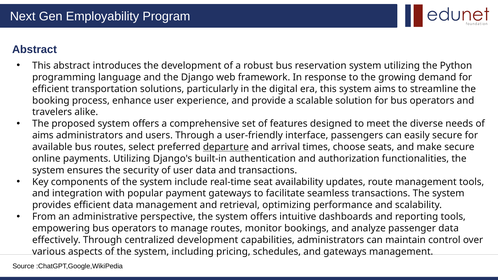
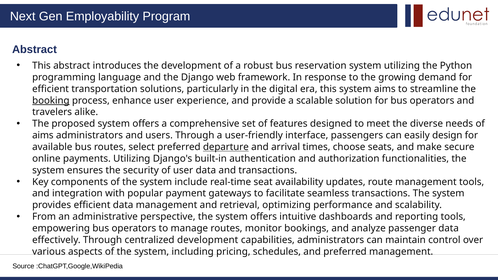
booking underline: none -> present (51, 101)
easily secure: secure -> design (447, 135)
and gateways: gateways -> preferred (345, 252)
